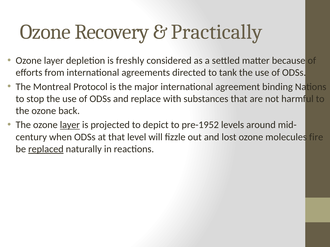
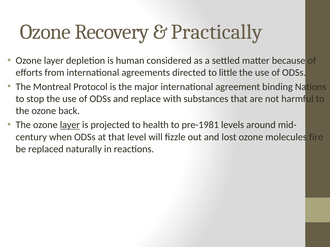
freshly: freshly -> human (130, 61)
tank: tank -> little (228, 73)
depict: depict -> health (156, 125)
pre-1952: pre-1952 -> pre-1981 (200, 125)
replaced underline: present -> none (46, 149)
